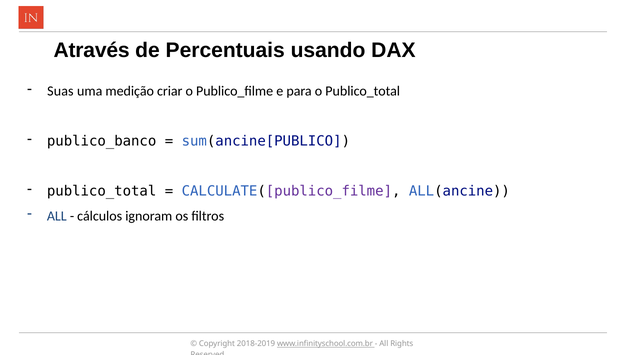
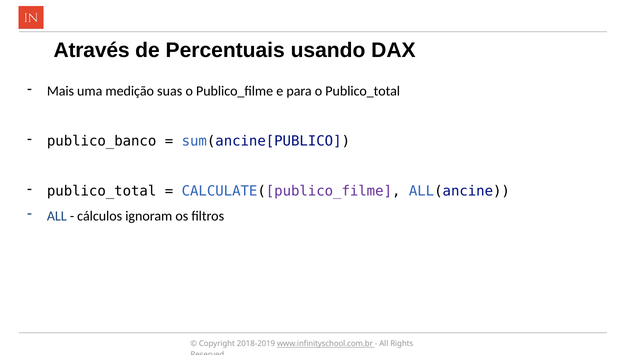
Suas: Suas -> Mais (61, 91)
criar: criar -> suas (170, 91)
